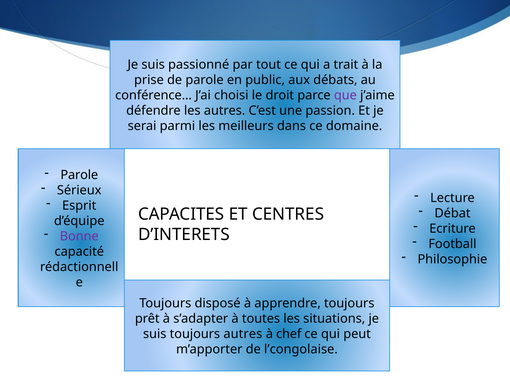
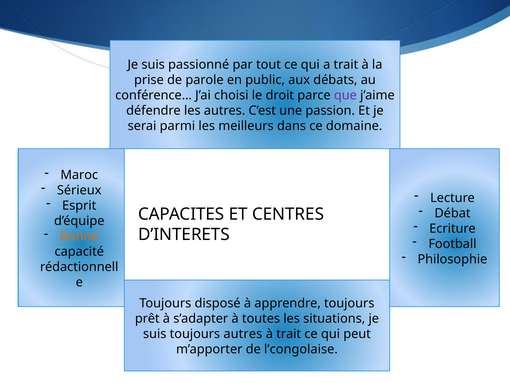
Parole: Parole -> Maroc (79, 175)
Bonne colour: purple -> orange (79, 236)
à chef: chef -> trait (289, 333)
